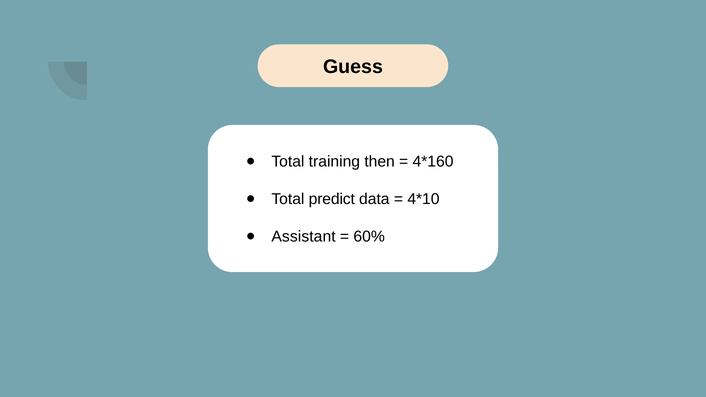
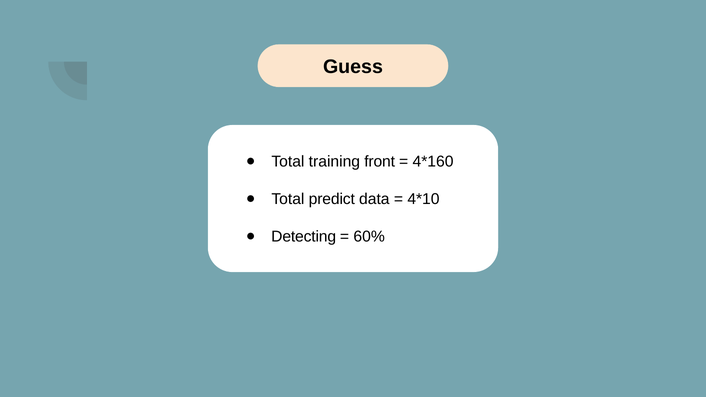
then: then -> front (380, 161)
Assistant: Assistant -> Detecting (304, 237)
